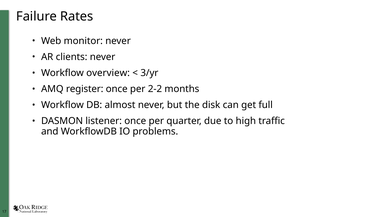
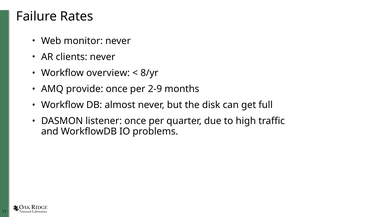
3/yr: 3/yr -> 8/yr (149, 73)
register: register -> provide (85, 89)
2-2: 2-2 -> 2-9 (155, 89)
